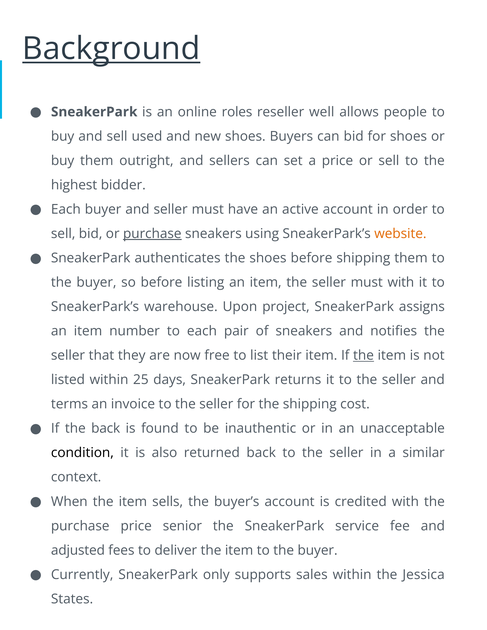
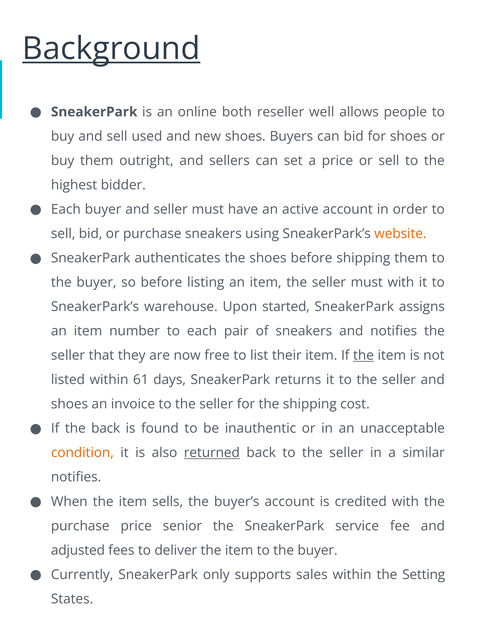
roles: roles -> both (237, 112)
purchase underline: present -> none (152, 234)
project: project -> started (286, 307)
25: 25 -> 61 (141, 380)
terms: terms -> shoes (70, 404)
condition colour: black -> orange (82, 453)
returned underline: none -> present (212, 453)
context: context -> notifies (76, 477)
Jessica: Jessica -> Setting (424, 575)
